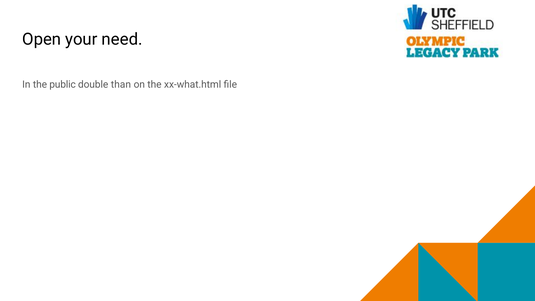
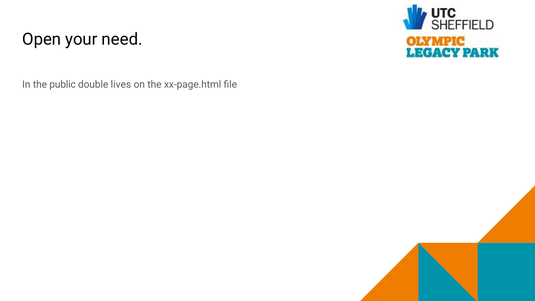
than: than -> lives (121, 84)
xx-what.html: xx-what.html -> xx-page.html (193, 84)
